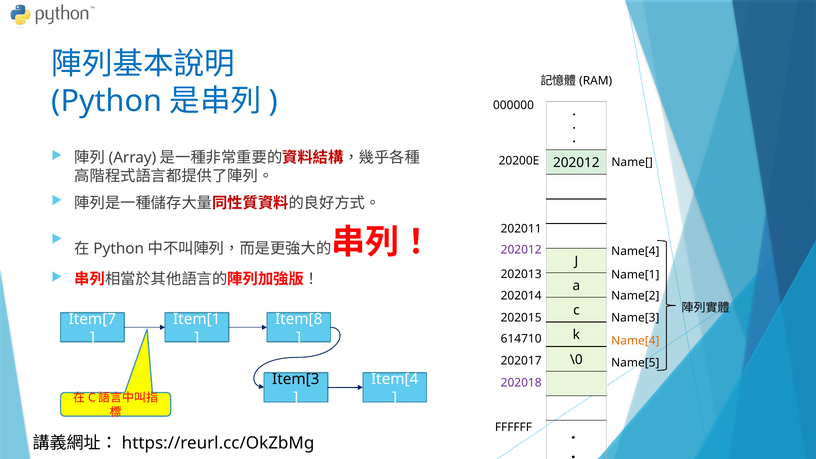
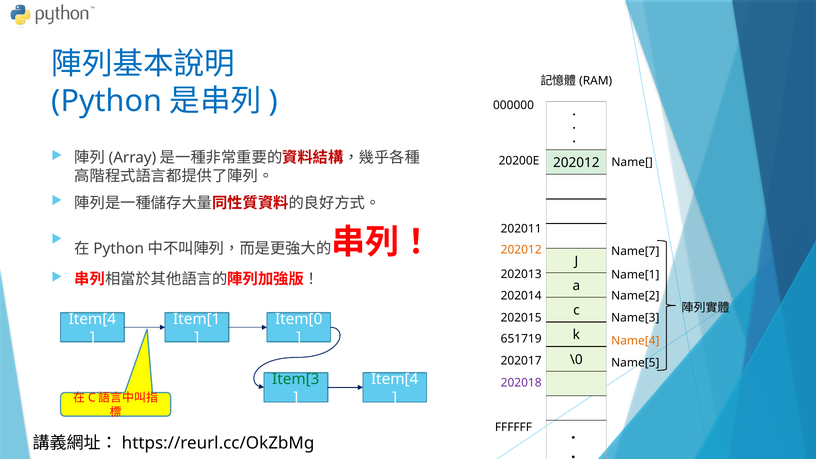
202012 colour: purple -> orange (521, 250)
Name[4: Name[4 -> Name[7 (635, 252)
Item[7: Item[7 -> Item[4 (92, 319)
Item[8: Item[8 -> Item[0 (299, 319)
614710: 614710 -> 651719 (521, 339)
Item[3 colour: black -> green (296, 379)
